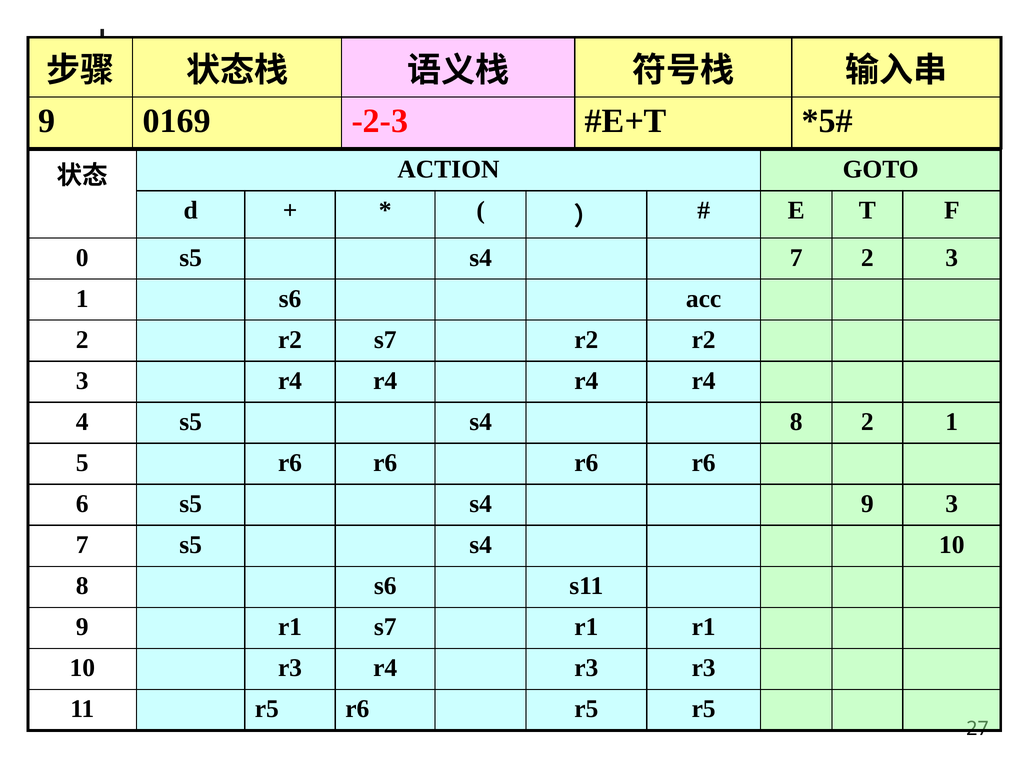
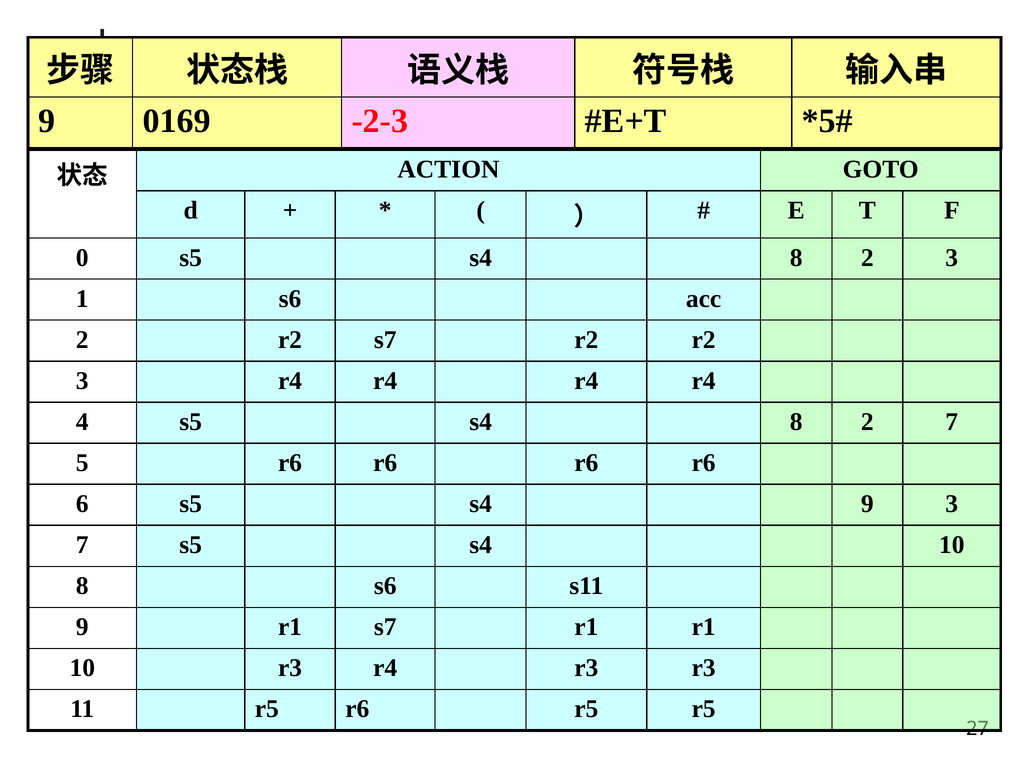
0 s5 s4 7: 7 -> 8 (796, 258)
2 1: 1 -> 7 (952, 422)
